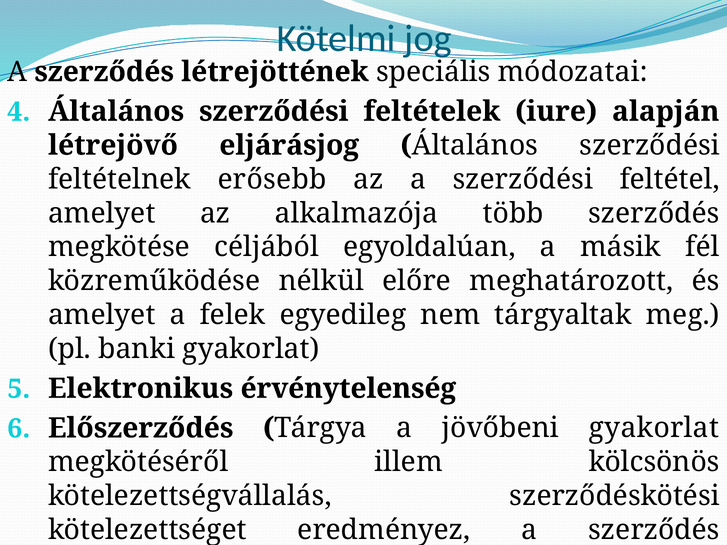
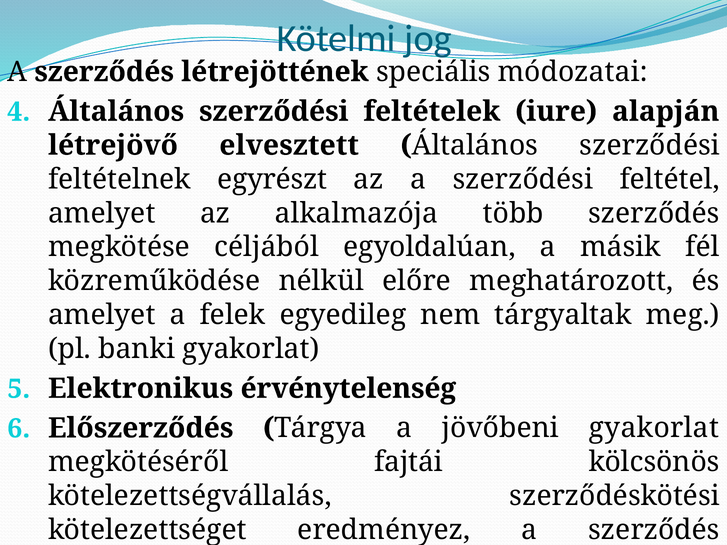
eljárásjog: eljárásjog -> elvesztett (289, 145)
erősebb: erősebb -> egyrészt (272, 179)
illem: illem -> fajtái (409, 462)
